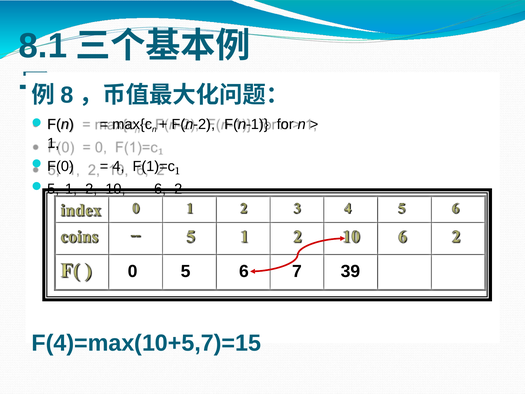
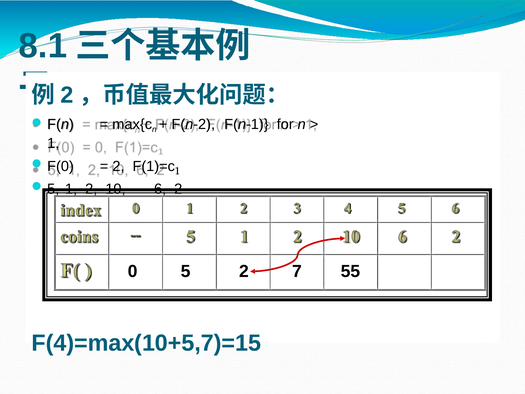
8: 8 -> 2 (67, 95)
4: 4 -> 2 (118, 166)
5 6: 6 -> 2 (244, 271)
39: 39 -> 55 (350, 271)
